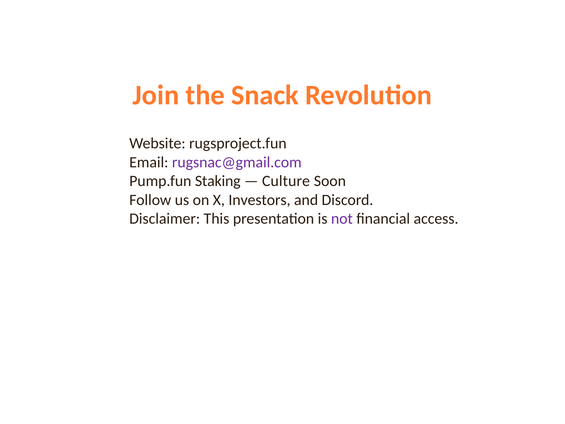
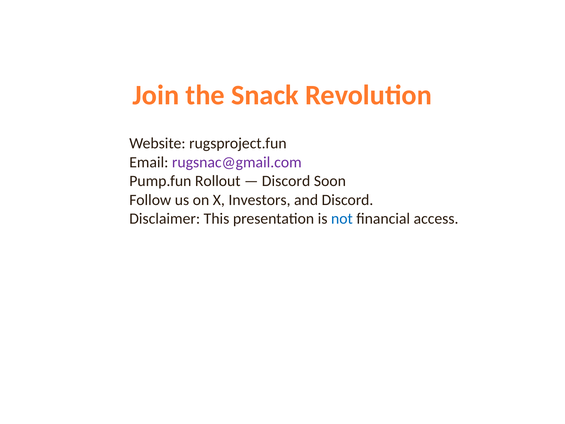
Staking: Staking -> Rollout (218, 181)
Culture: Culture -> Discord (286, 181)
not colour: purple -> blue (342, 219)
